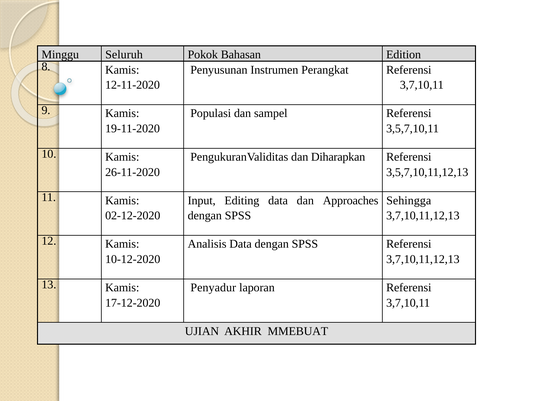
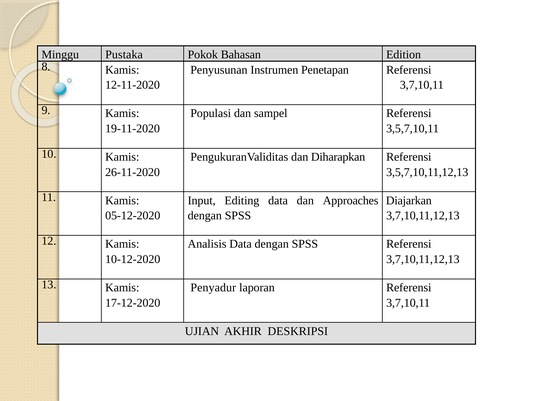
Seluruh: Seluruh -> Pustaka (124, 55)
Perangkat: Perangkat -> Penetapan (325, 70)
Sehingga: Sehingga -> Diajarkan (409, 200)
02-12-2020: 02-12-2020 -> 05-12-2020 (133, 215)
MMEBUAT: MMEBUAT -> DESKRIPSI (298, 331)
